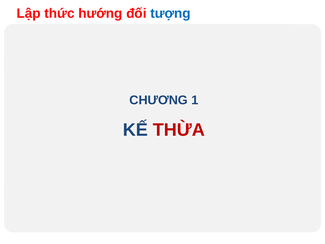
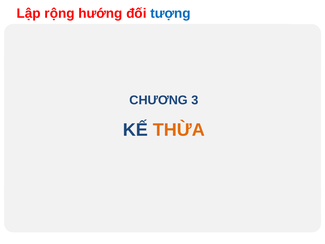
thức: thức -> rộng (60, 13)
1: 1 -> 3 (195, 100)
THỪA colour: red -> orange (179, 130)
